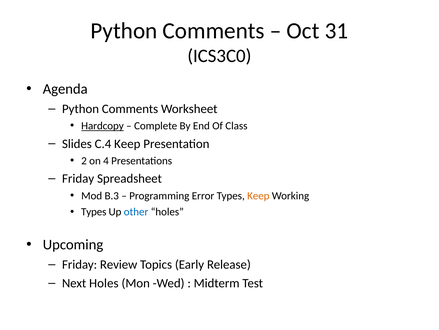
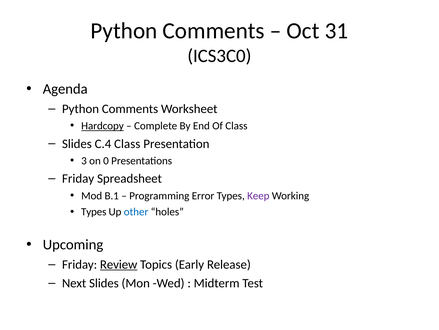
C.4 Keep: Keep -> Class (127, 143)
2: 2 -> 3 (84, 161)
4: 4 -> 0 (106, 161)
B.3: B.3 -> B.1 (112, 195)
Keep colour: orange -> purple (258, 195)
Review underline: none -> present (119, 264)
Next Holes: Holes -> Slides (104, 283)
